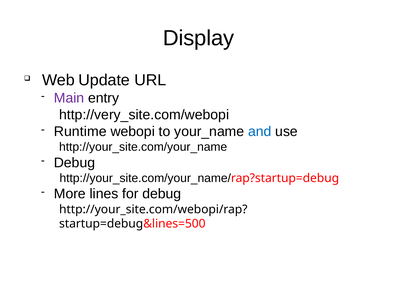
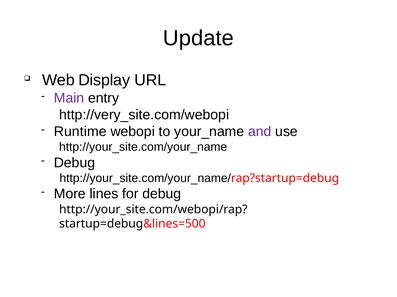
Display: Display -> Update (198, 38)
Update: Update -> Display (104, 80)
and colour: blue -> purple (260, 132)
